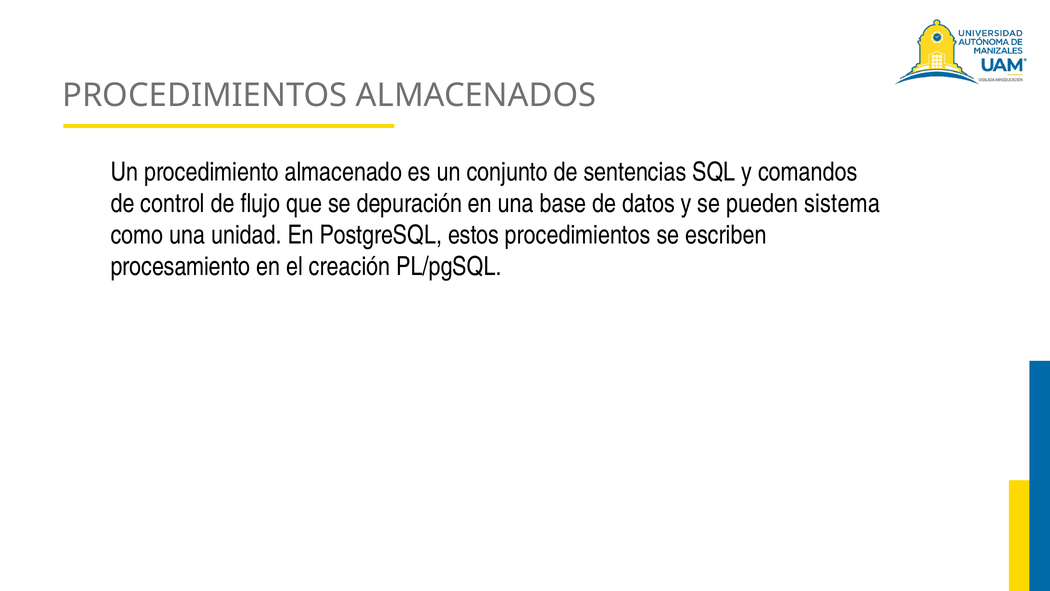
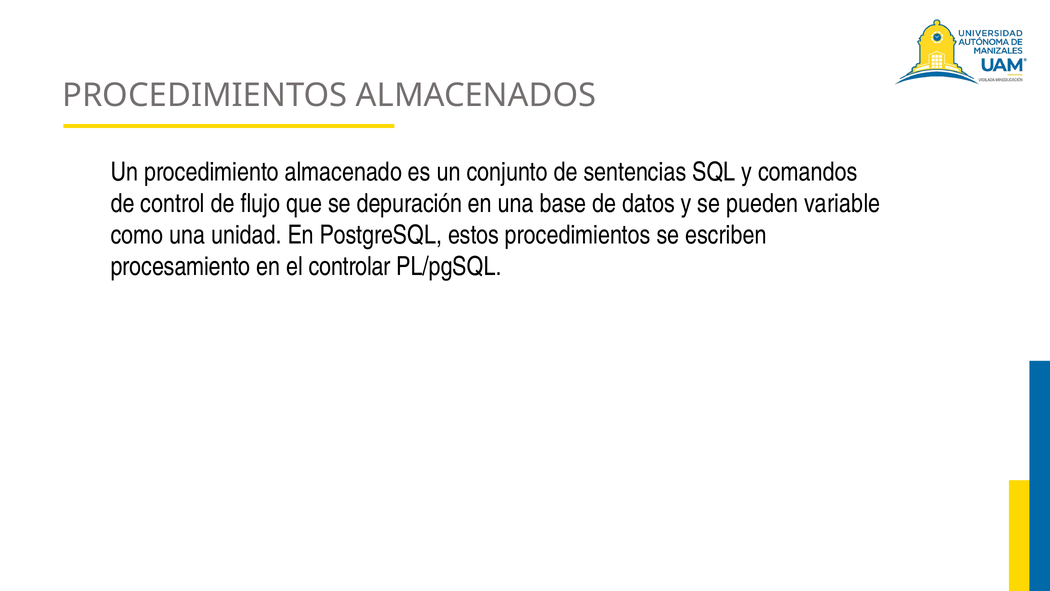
sistema: sistema -> variable (842, 204)
creación: creación -> controlar (350, 267)
